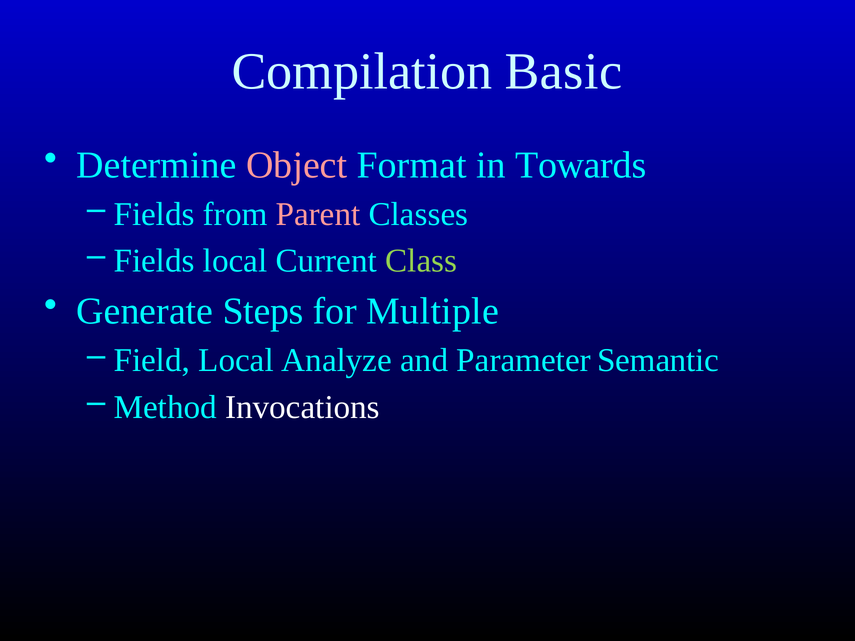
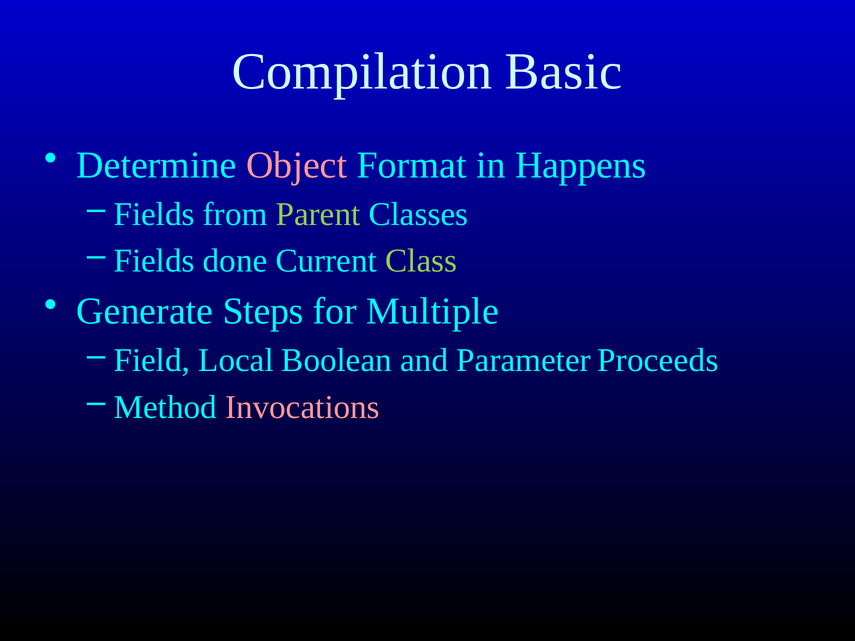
Towards: Towards -> Happens (581, 165)
Parent colour: pink -> light green (318, 214)
Fields local: local -> done (235, 261)
Analyze: Analyze -> Boolean (337, 361)
Semantic: Semantic -> Proceeds (658, 361)
Invocations colour: white -> pink (302, 407)
